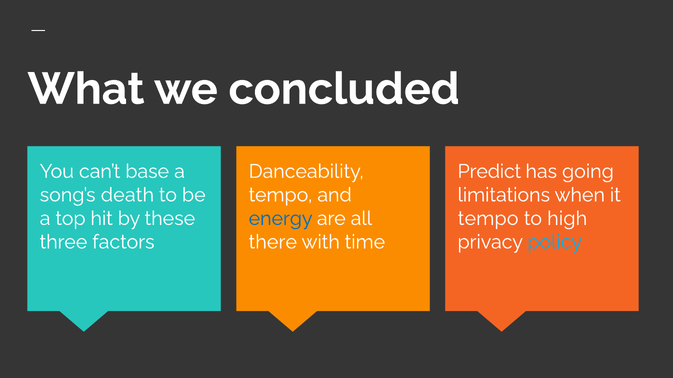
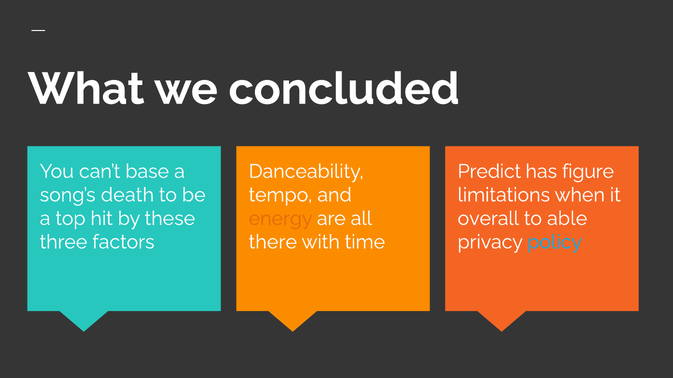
going: going -> figure (588, 172)
energy colour: blue -> orange (281, 219)
tempo: tempo -> overall (488, 219)
high: high -> able (567, 219)
